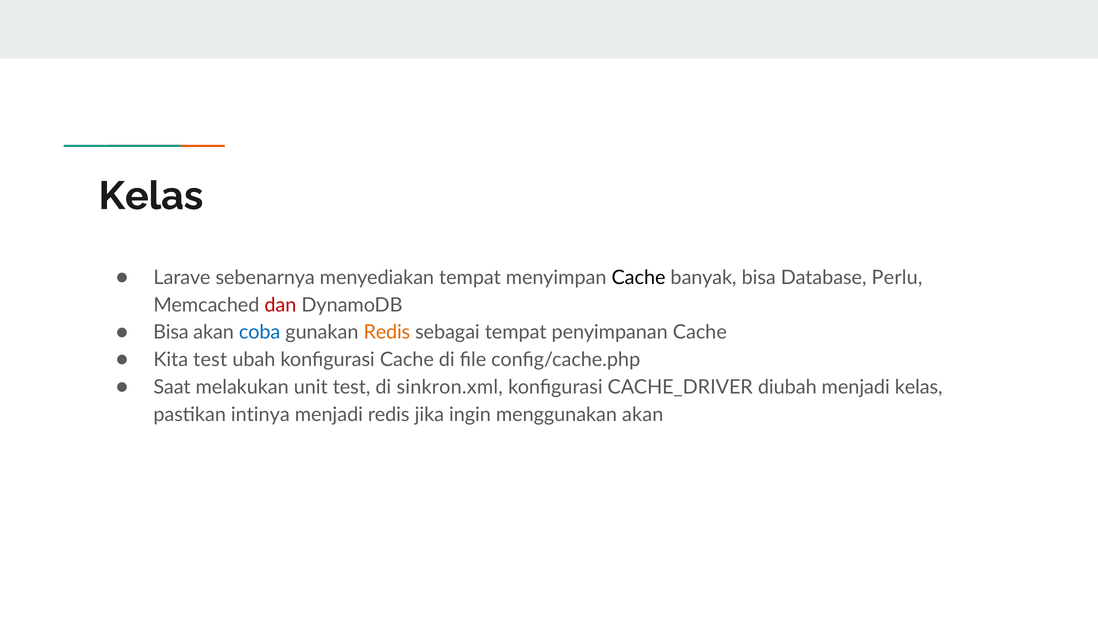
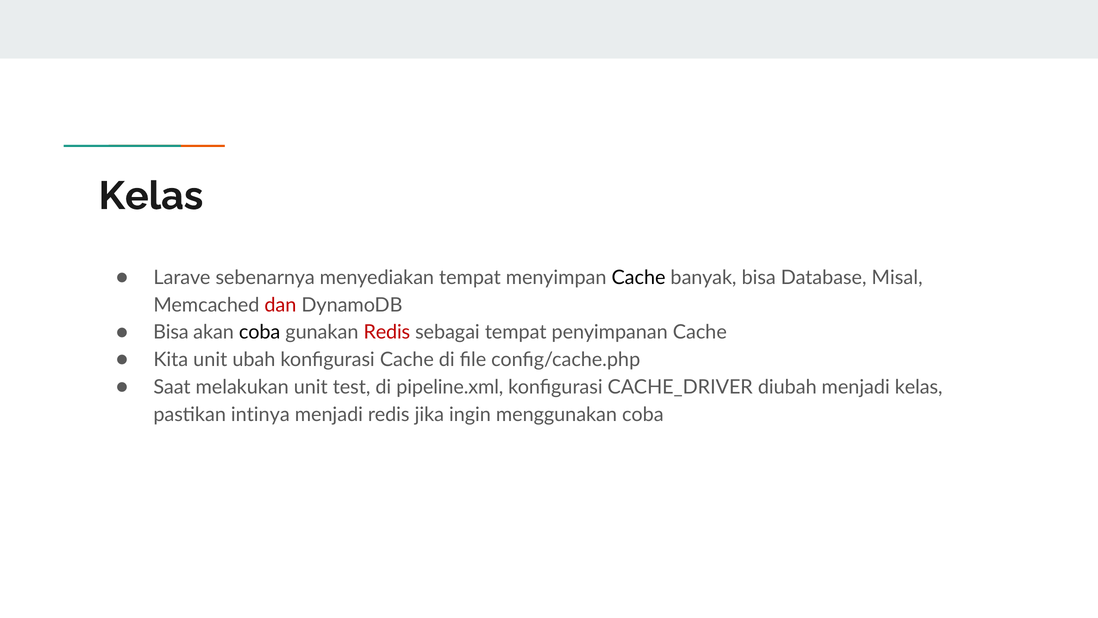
Perlu: Perlu -> Misal (897, 277)
coba colour: blue -> black (260, 332)
Redis colour: orange -> red (387, 332)
Kita test: test -> unit (210, 360)
sinkron.xml: sinkron.xml -> pipeline.xml (450, 387)
menggunakan akan: akan -> coba (643, 414)
